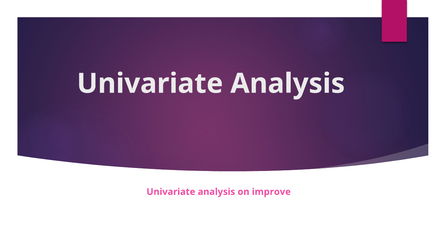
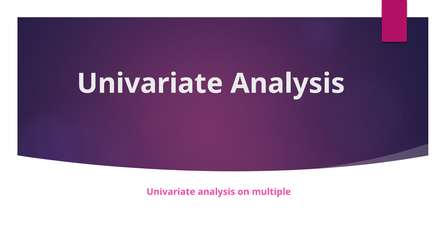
improve: improve -> multiple (271, 192)
